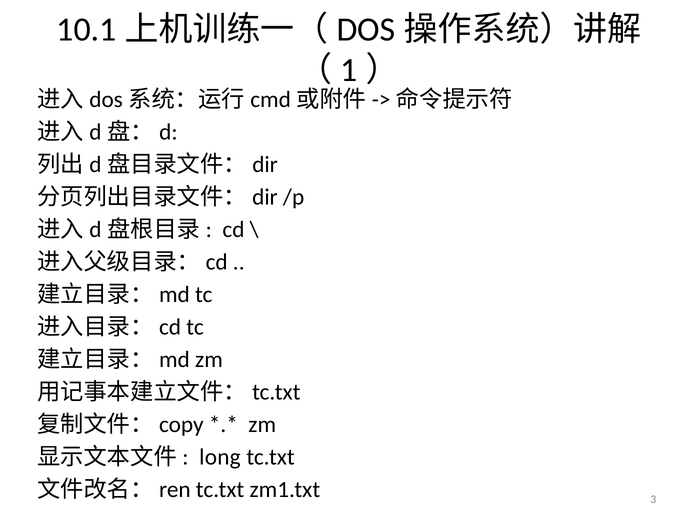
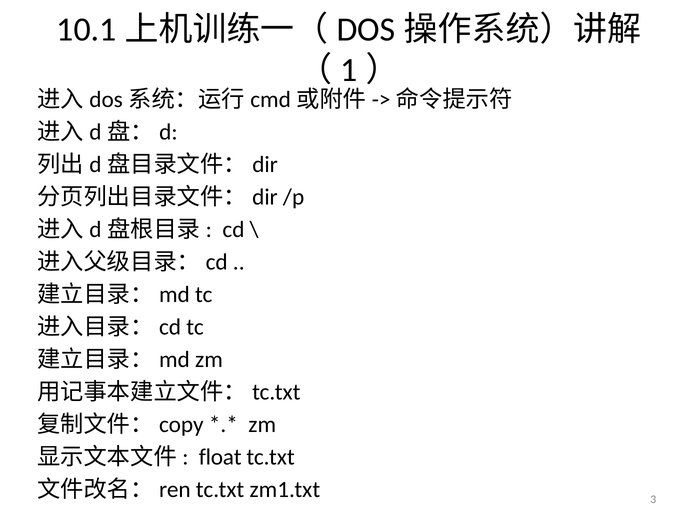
long: long -> float (220, 458)
